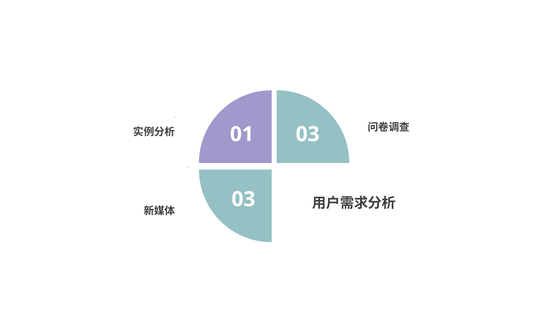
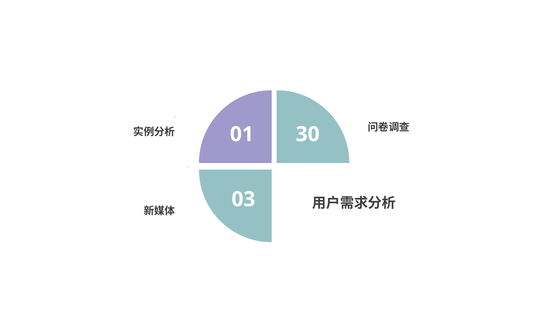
01 03: 03 -> 30 (308, 134)
